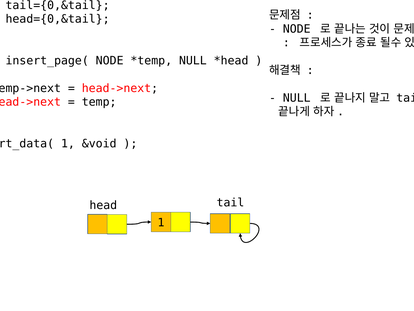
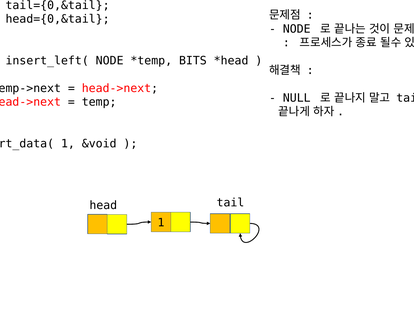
insert_page(: insert_page( -> insert_left( (47, 60)
NULL: NULL -> BITS (193, 60)
